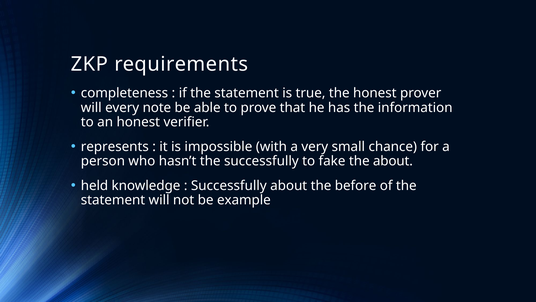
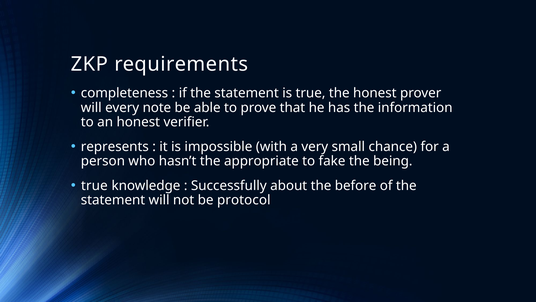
the successfully: successfully -> appropriate (261, 161)
the about: about -> being (393, 161)
held: held -> true (94, 185)
example: example -> protocol (244, 200)
